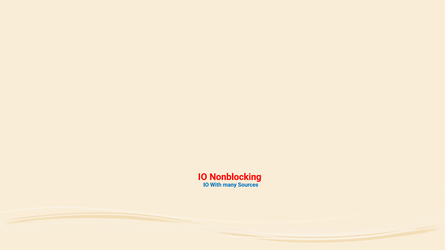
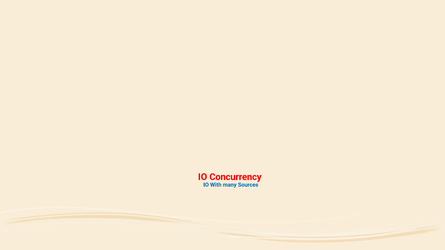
Nonblocking: Nonblocking -> Concurrency (235, 177)
